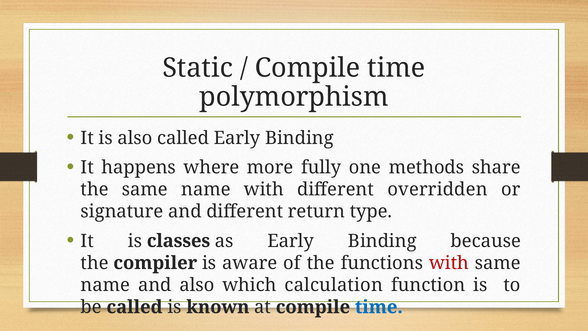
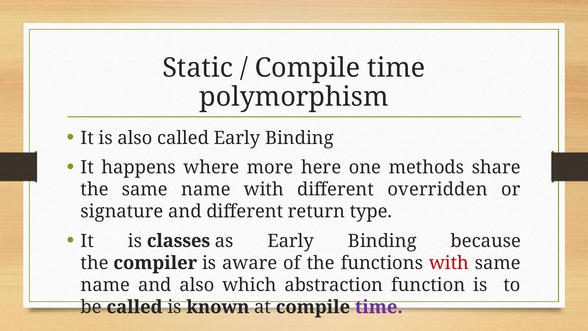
fully: fully -> here (321, 167)
calculation: calculation -> abstraction (334, 285)
time colour: blue -> purple (379, 307)
